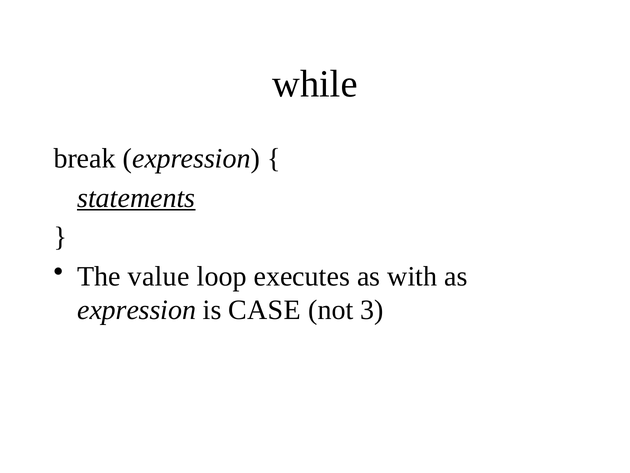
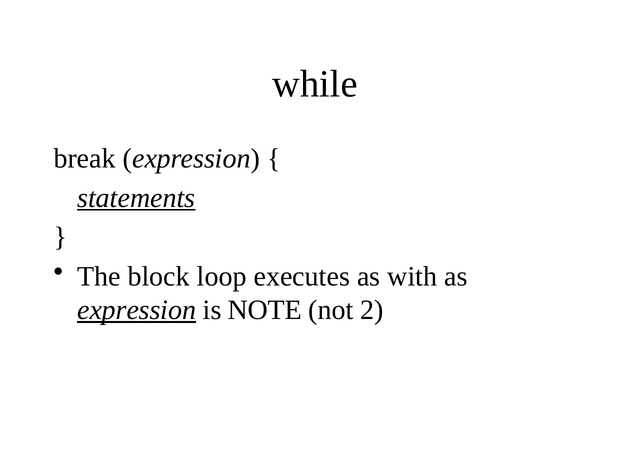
value: value -> block (159, 276)
expression underline: none -> present (137, 310)
CASE: CASE -> NOTE (265, 310)
3: 3 -> 2 (372, 310)
